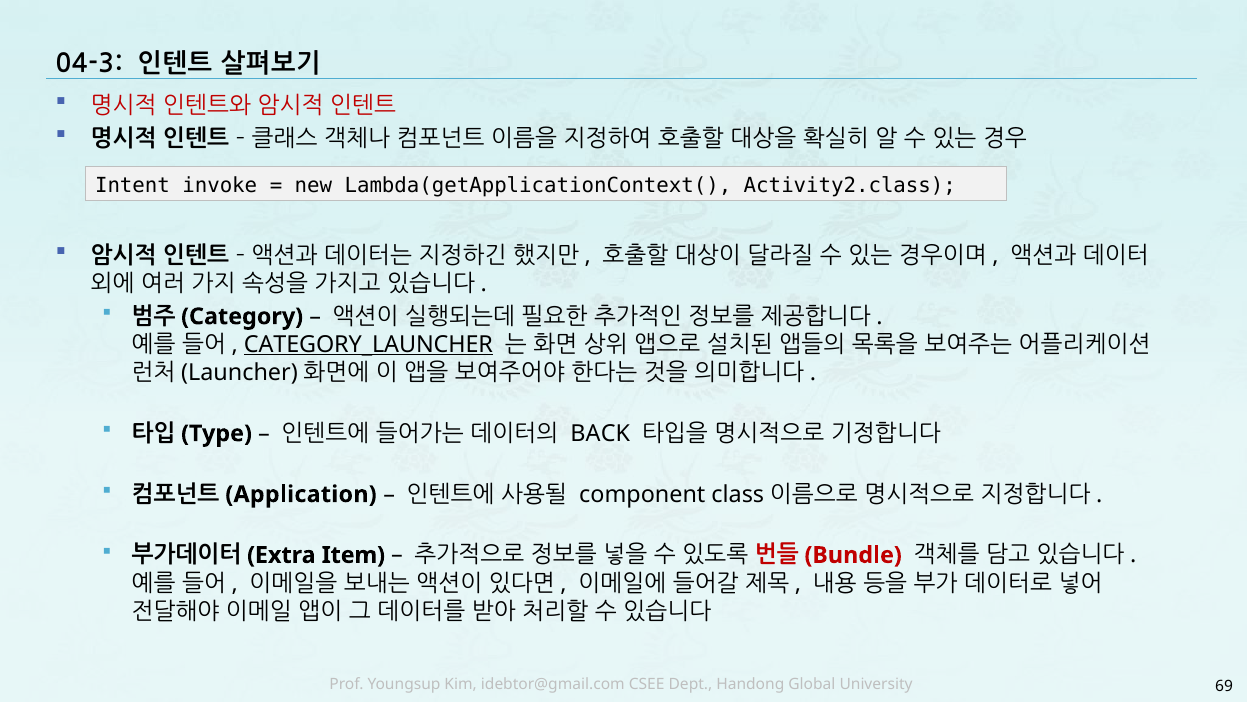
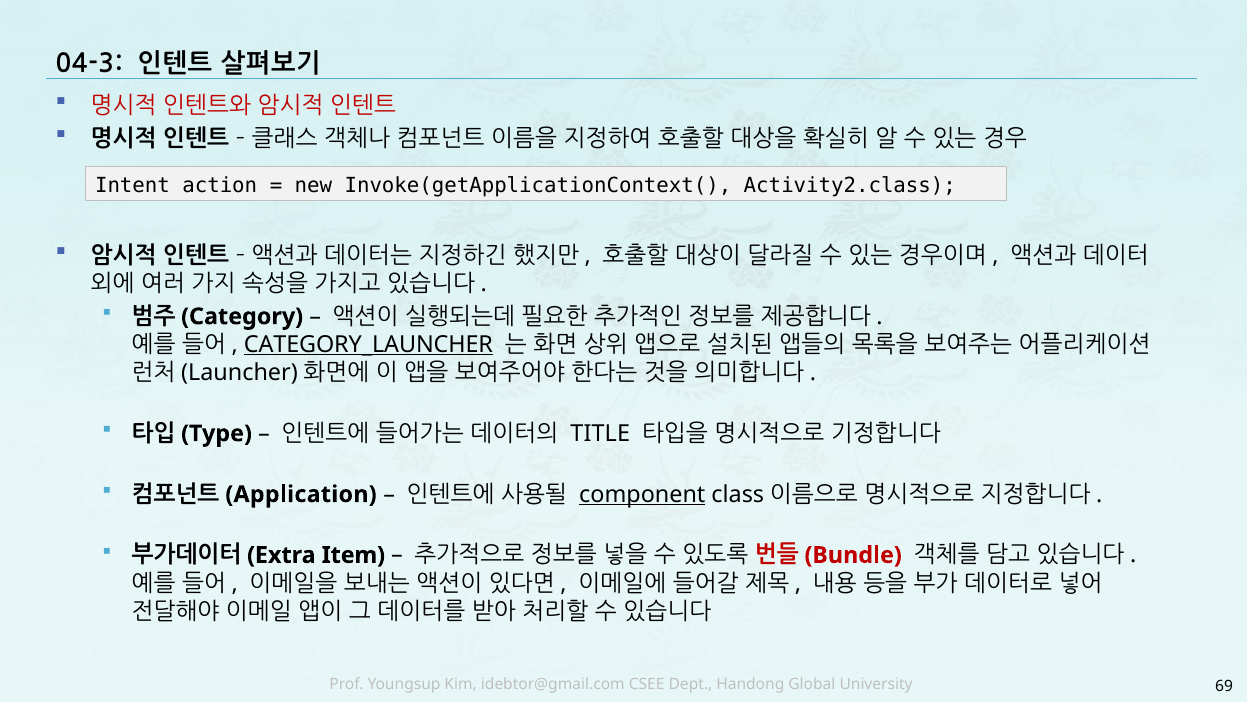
invoke: invoke -> action (220, 185)
Lambda(getApplicationContext(: Lambda(getApplicationContext( -> Invoke(getApplicationContext( (538, 185)
BACK: BACK -> TITLE (600, 433)
component underline: none -> present (642, 494)
